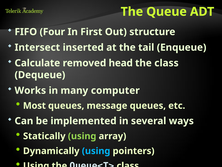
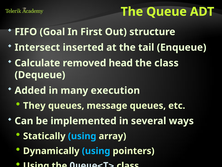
Four: Four -> Goal (52, 32)
Works: Works -> Added (30, 90)
computer: computer -> execution (115, 90)
Most: Most -> They (34, 105)
using colour: light green -> light blue (82, 136)
